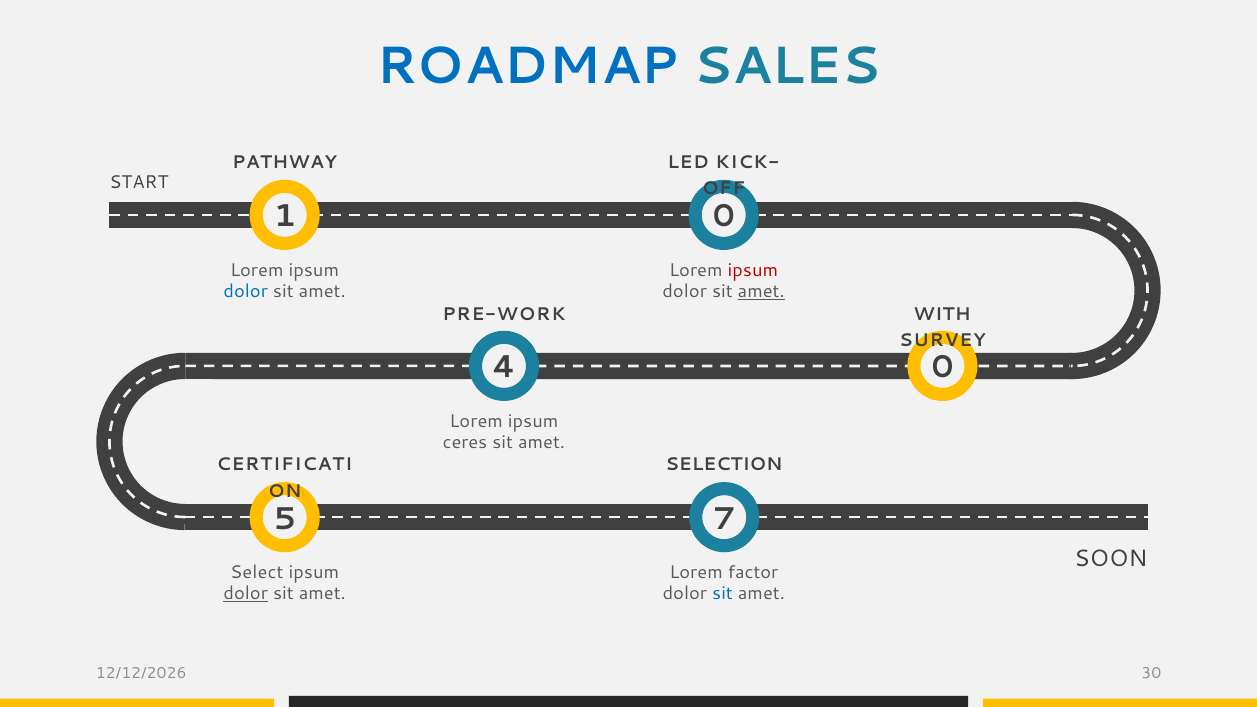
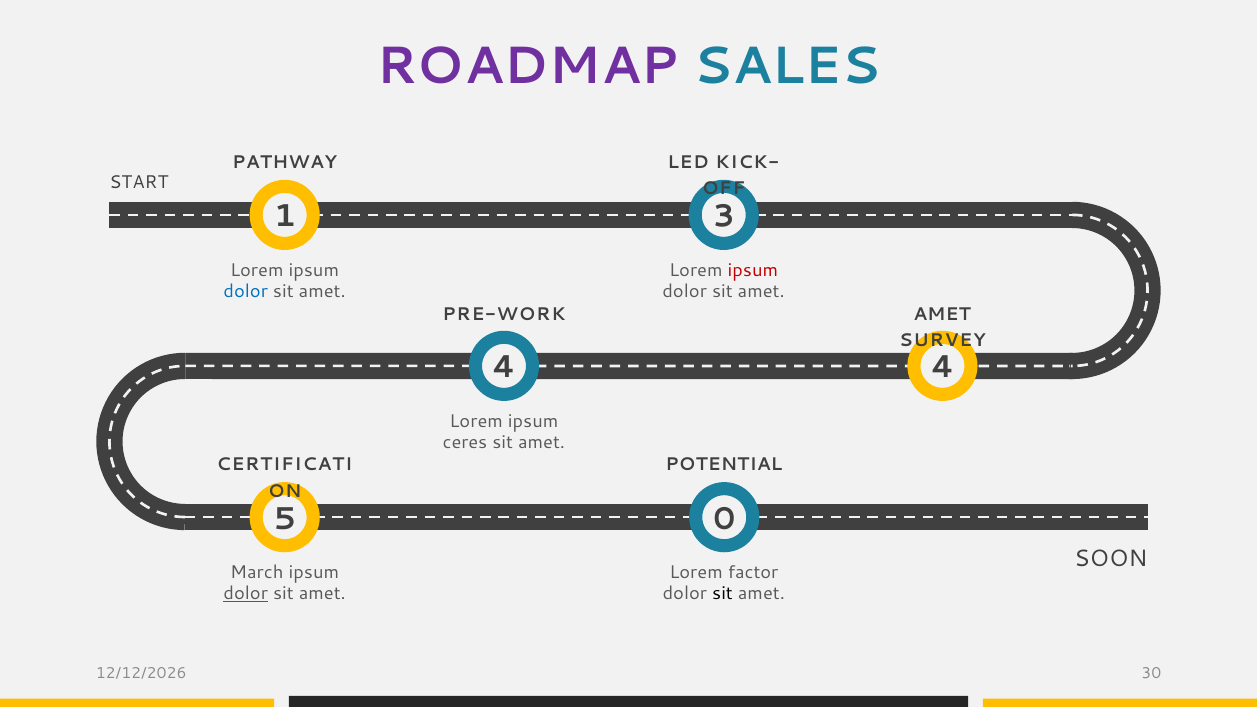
ROADMAP colour: blue -> purple (528, 66)
1 0: 0 -> 3 (724, 217)
amet underline: present -> none (761, 291)
WITH: WITH -> AMET (942, 314)
4 0: 0 -> 4 (943, 368)
SELECTION: SELECTION -> POTENTIAL (724, 465)
7: 7 -> 0 (724, 519)
Select: Select -> March (257, 573)
sit colour: blue -> black (723, 593)
